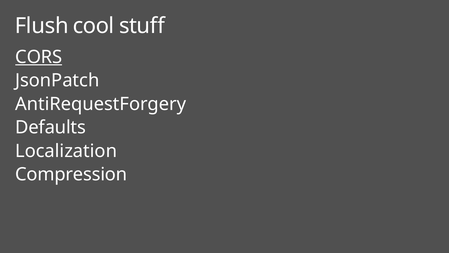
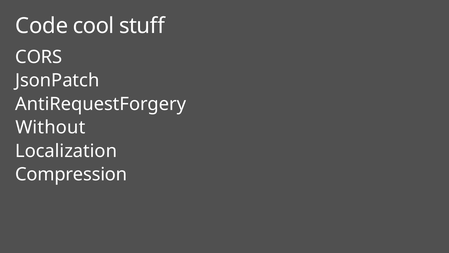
Flush: Flush -> Code (42, 26)
CORS underline: present -> none (39, 57)
Defaults: Defaults -> Without (50, 127)
